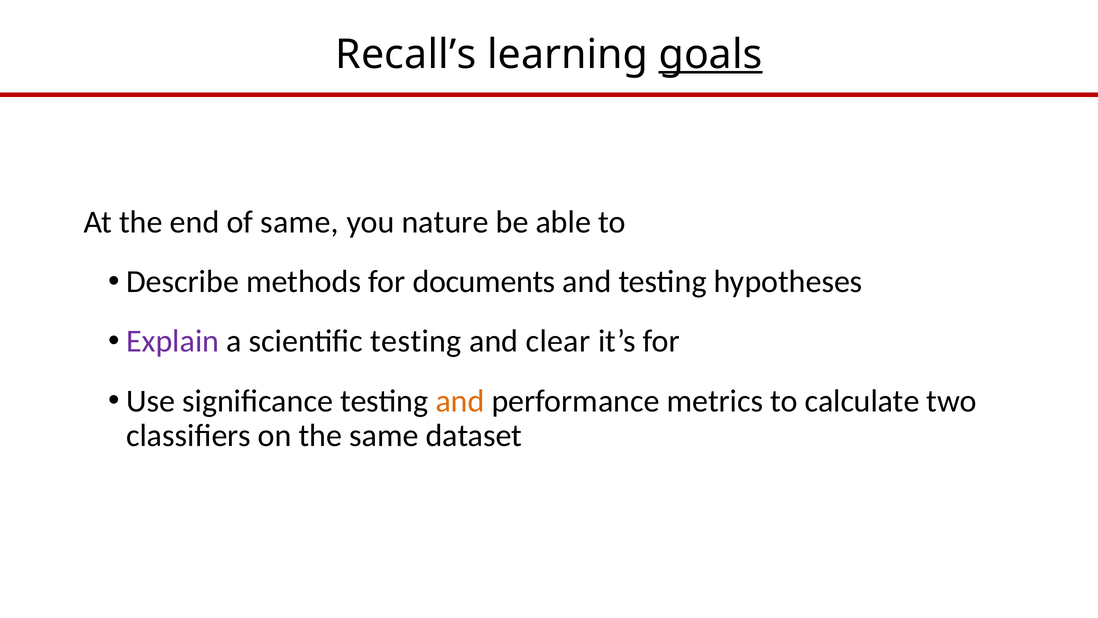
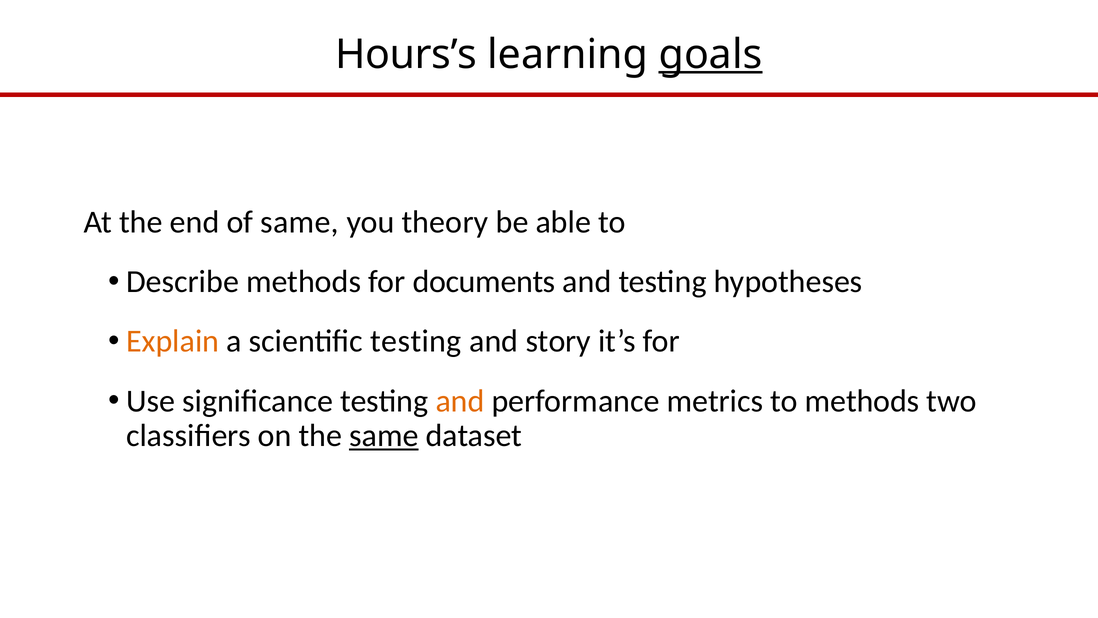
Recall’s: Recall’s -> Hours’s (406, 55)
nature: nature -> theory (445, 222)
Explain colour: purple -> orange (173, 341)
clear: clear -> story (558, 341)
to calculate: calculate -> methods (862, 401)
same underline: none -> present (384, 435)
